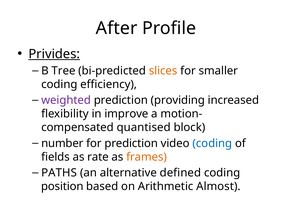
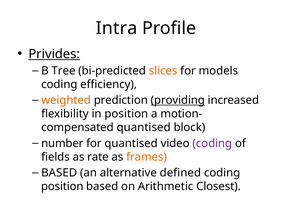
After: After -> Intra (117, 28)
smaller: smaller -> models (218, 71)
weighted colour: purple -> orange (66, 100)
providing underline: none -> present (178, 100)
in improve: improve -> position (126, 114)
for prediction: prediction -> quantised (131, 143)
coding colour: blue -> purple (212, 143)
PATHS: PATHS -> BASED (59, 173)
Almost: Almost -> Closest (218, 186)
